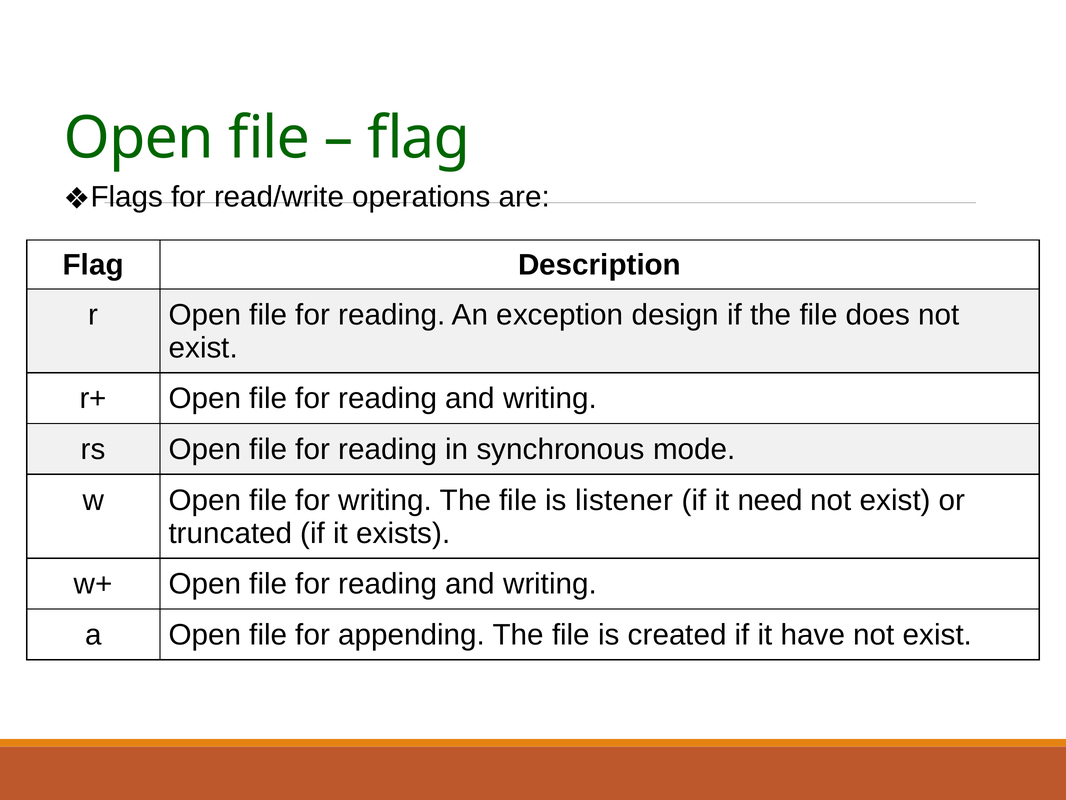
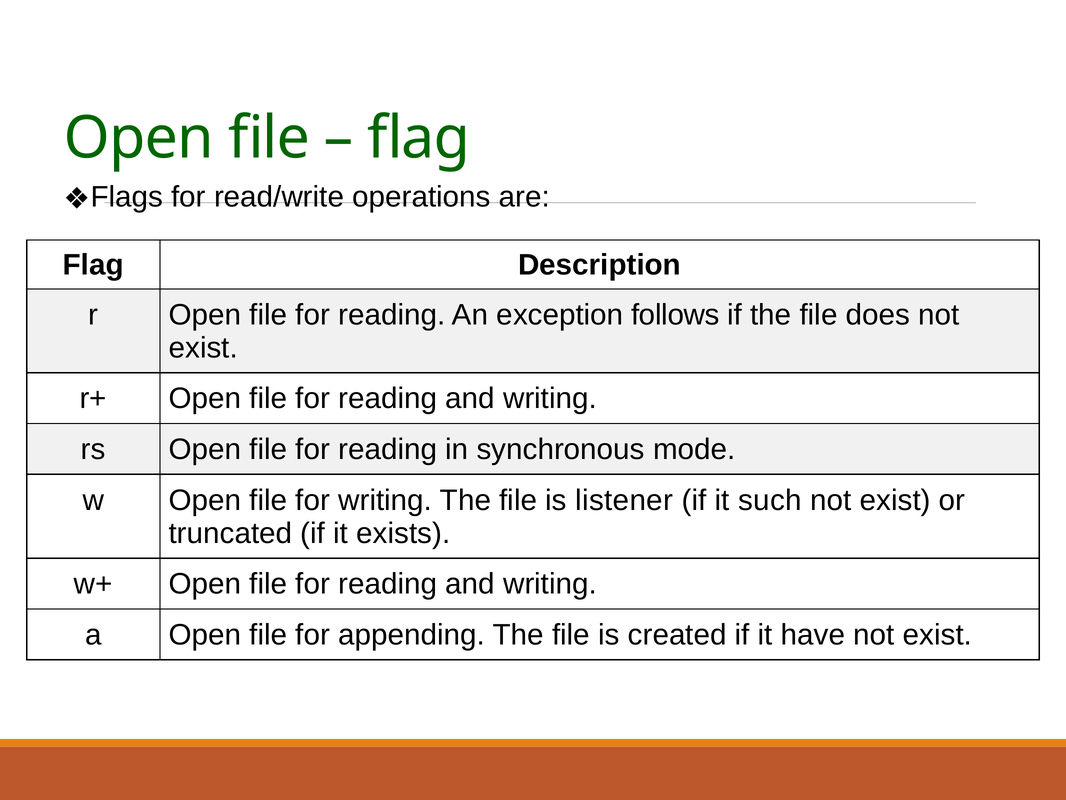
design: design -> follows (675, 315)
need: need -> such (770, 500)
